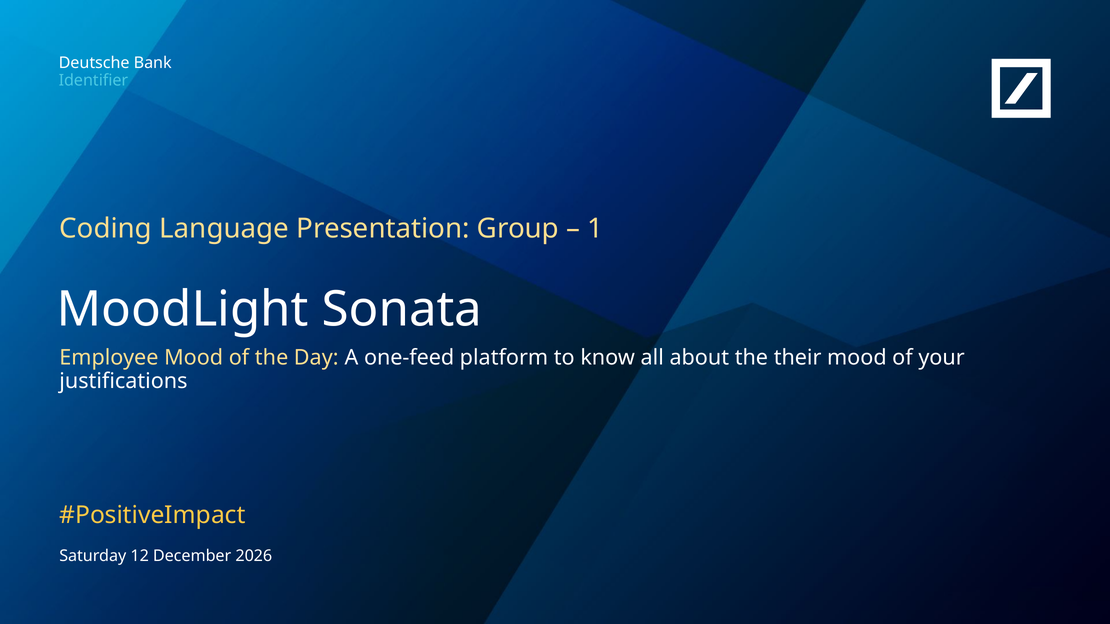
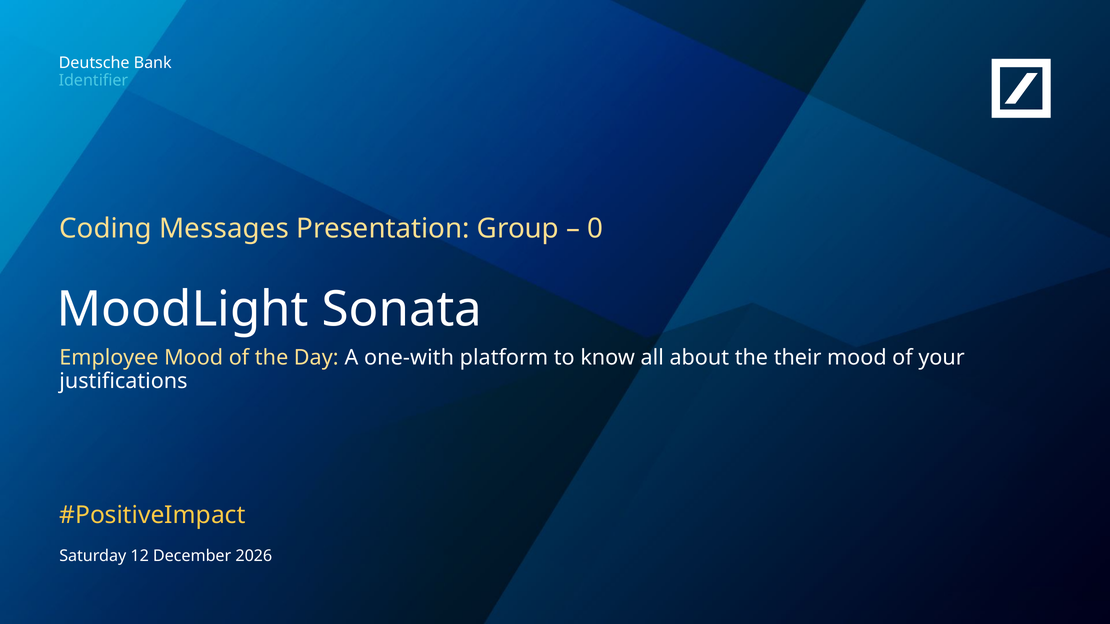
Language: Language -> Messages (224, 229)
1: 1 -> 0 (595, 229)
one-feed: one-feed -> one-with (409, 358)
